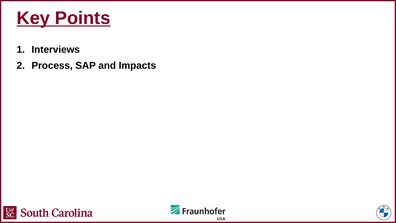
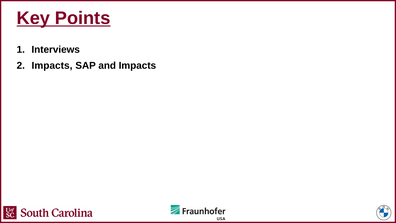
Process: Process -> Impacts (52, 66)
